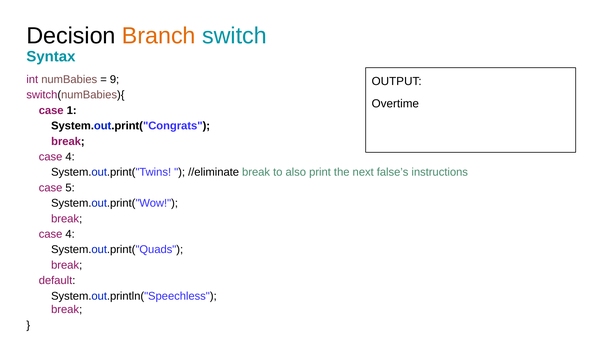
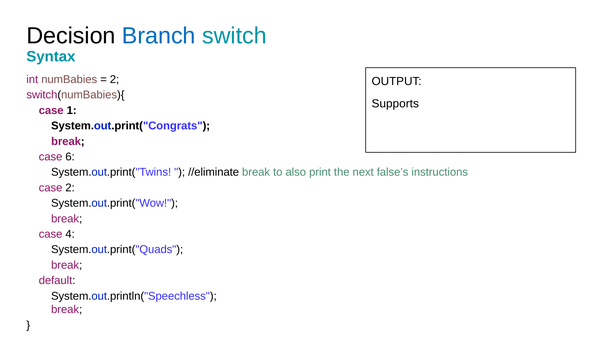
Branch colour: orange -> blue (159, 36)
9: 9 -> 2 (115, 79)
Overtime: Overtime -> Supports (395, 104)
4: 4 -> 6 (70, 157)
case 5: 5 -> 2 (70, 188)
